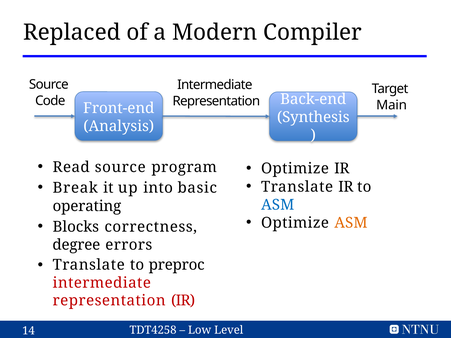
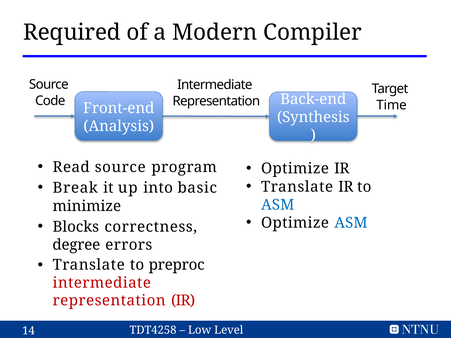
Replaced: Replaced -> Required (72, 33)
Main: Main -> Time (392, 105)
operating: operating -> minimize (87, 206)
ASM colour: orange -> blue (351, 223)
